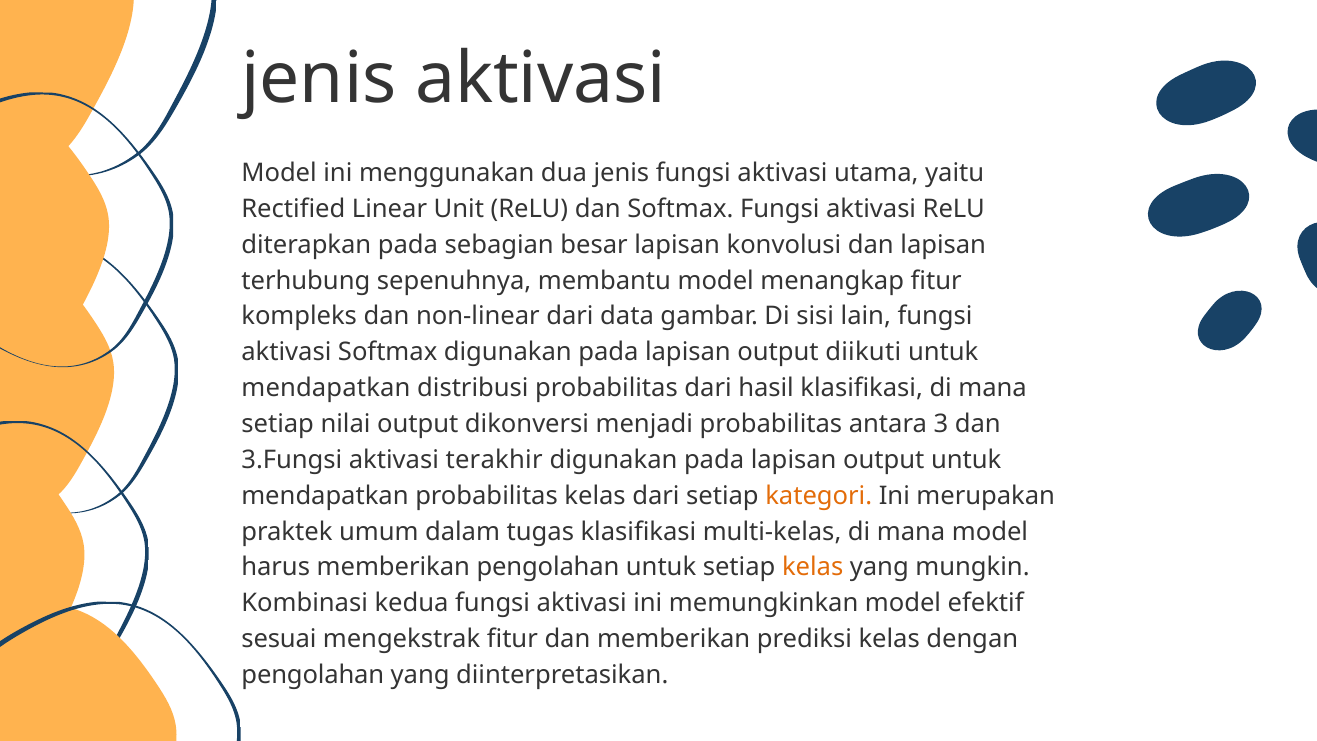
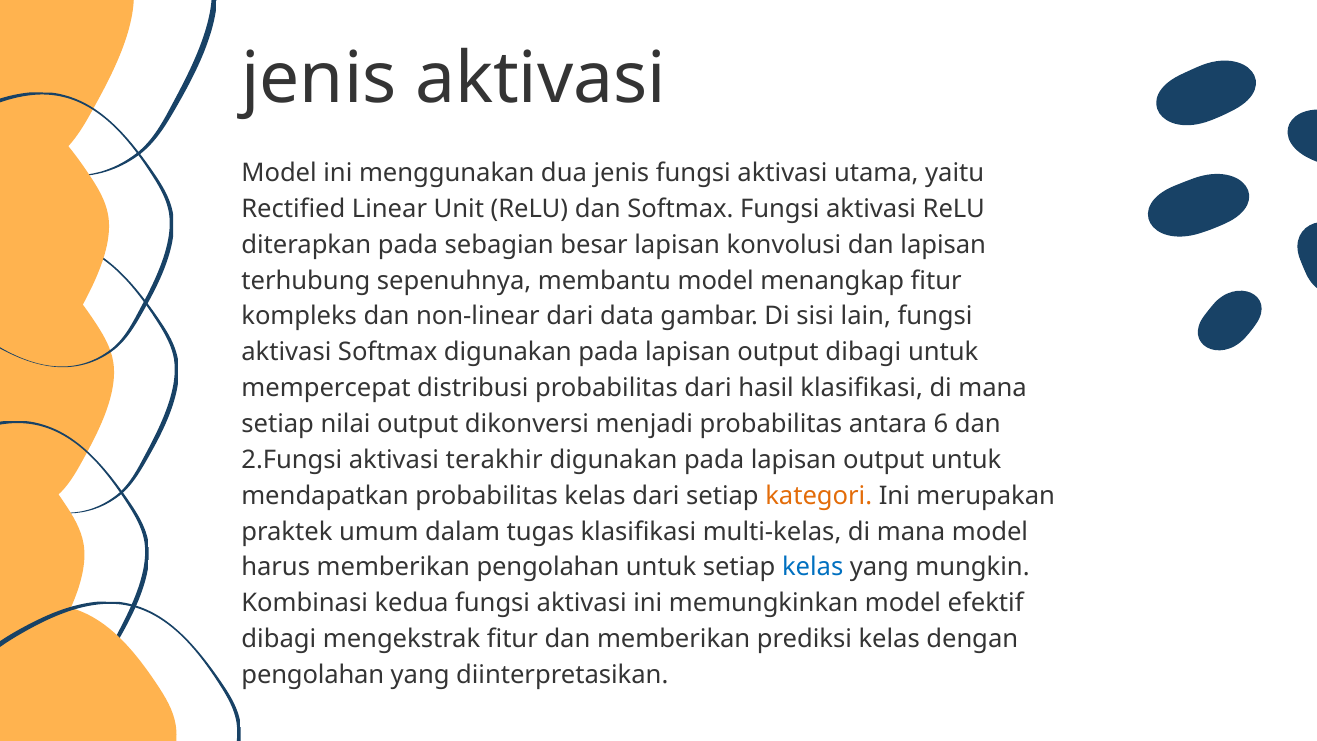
output diikuti: diikuti -> dibagi (863, 352)
mendapatkan: mendapatkan -> mempercepat (326, 388)
3: 3 -> 6 (941, 424)
3.Fungsi: 3.Fungsi -> 2.Fungsi (292, 460)
kelas colour: orange -> blue (813, 567)
sesuai: sesuai -> dibagi (279, 639)
